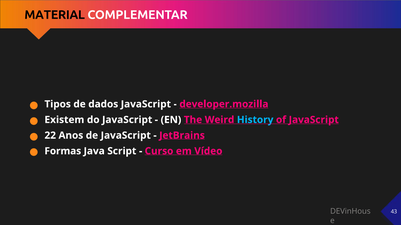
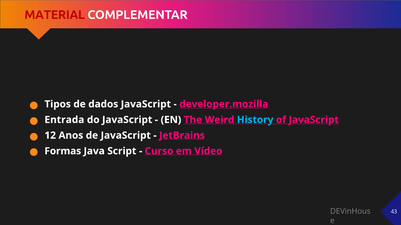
MATERIAL colour: black -> red (55, 15)
Existem: Existem -> Entrada (64, 120)
22: 22 -> 12 (50, 136)
